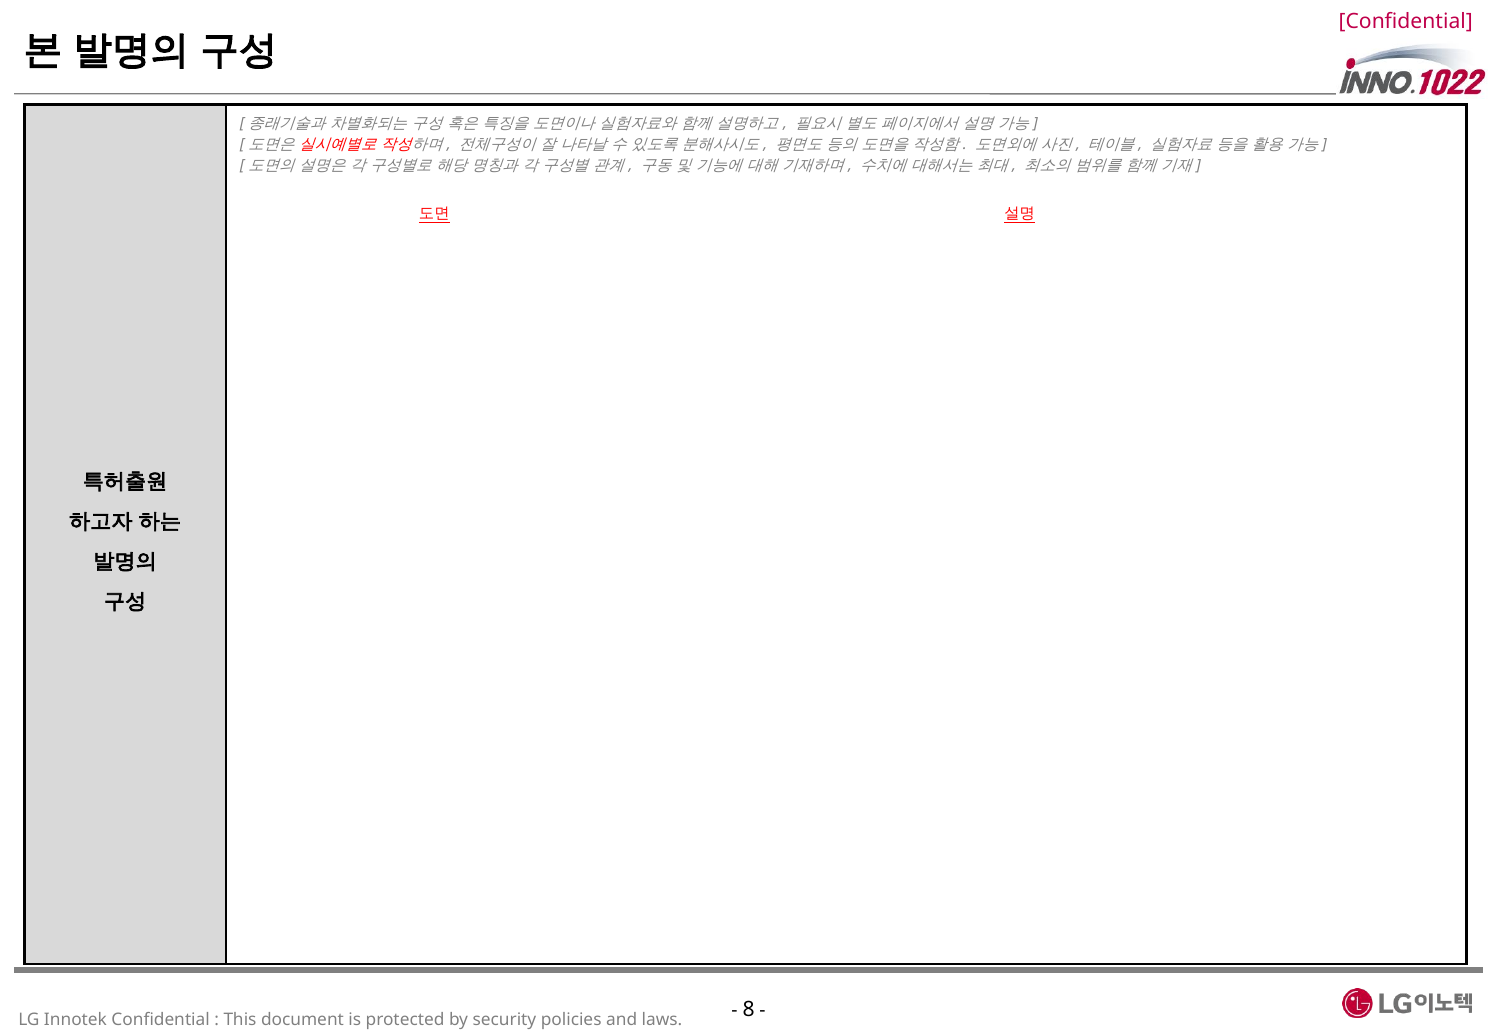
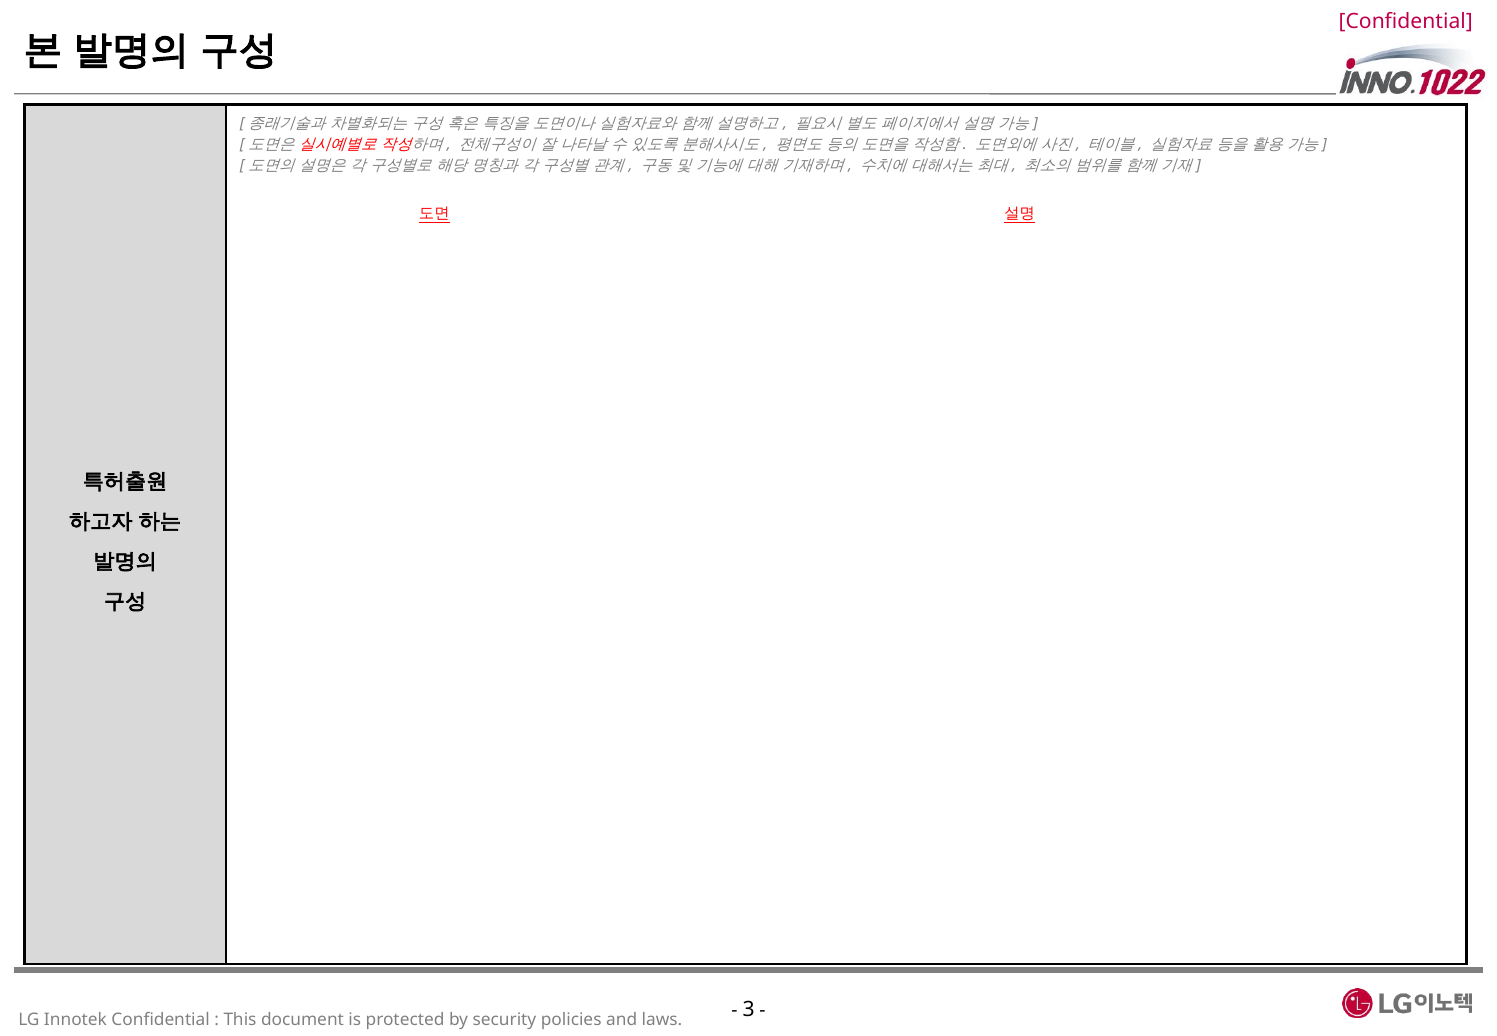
8: 8 -> 3 (749, 1010)
